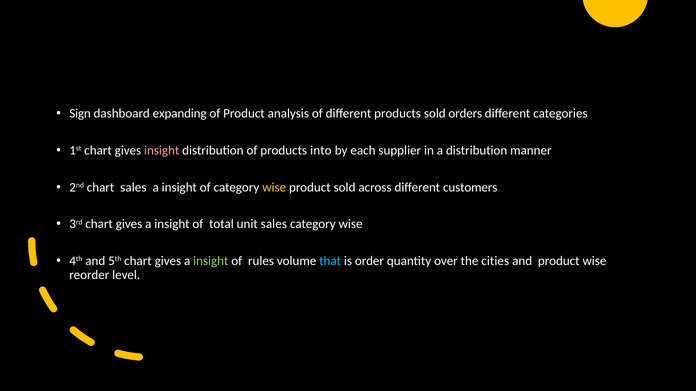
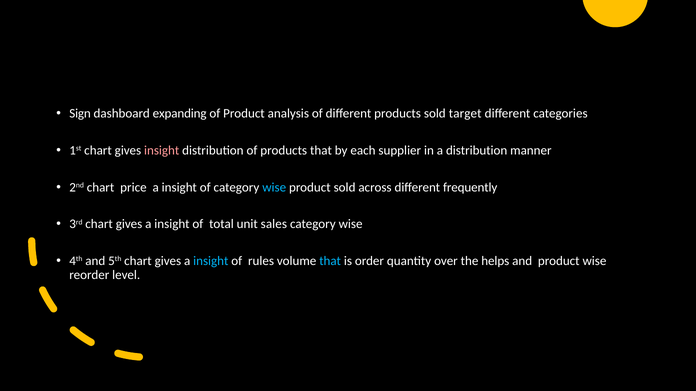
orders: orders -> target (465, 114)
products into: into -> that (321, 151)
chart sales: sales -> price (133, 188)
wise colour: yellow -> light blue (274, 188)
customers: customers -> frequently (470, 188)
insight colour: light green -> light blue (211, 261)
cities: cities -> helps (495, 261)
